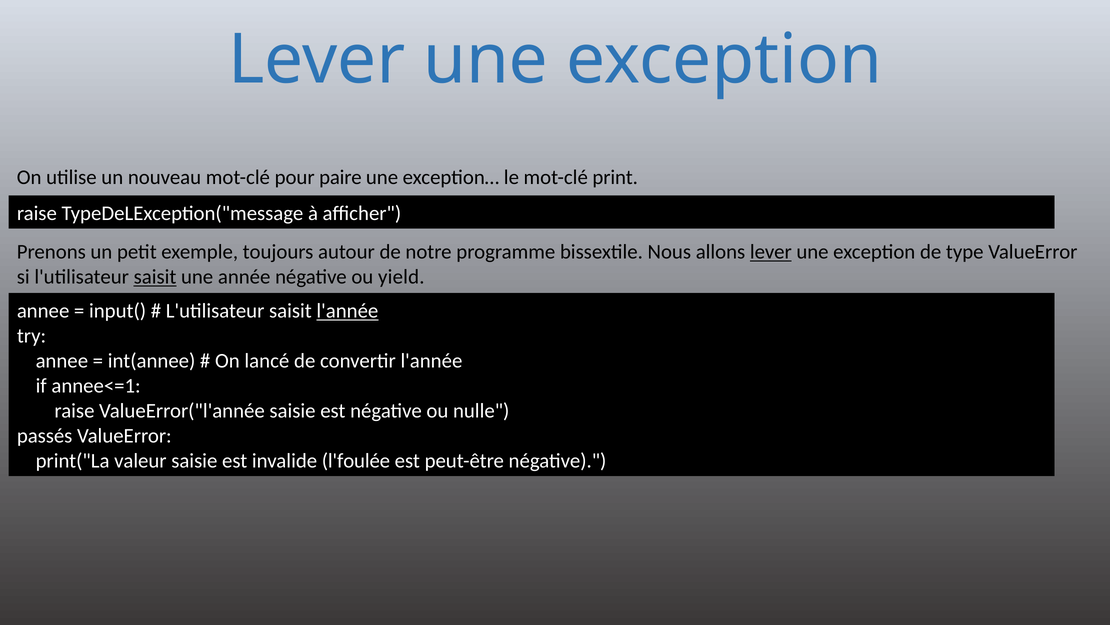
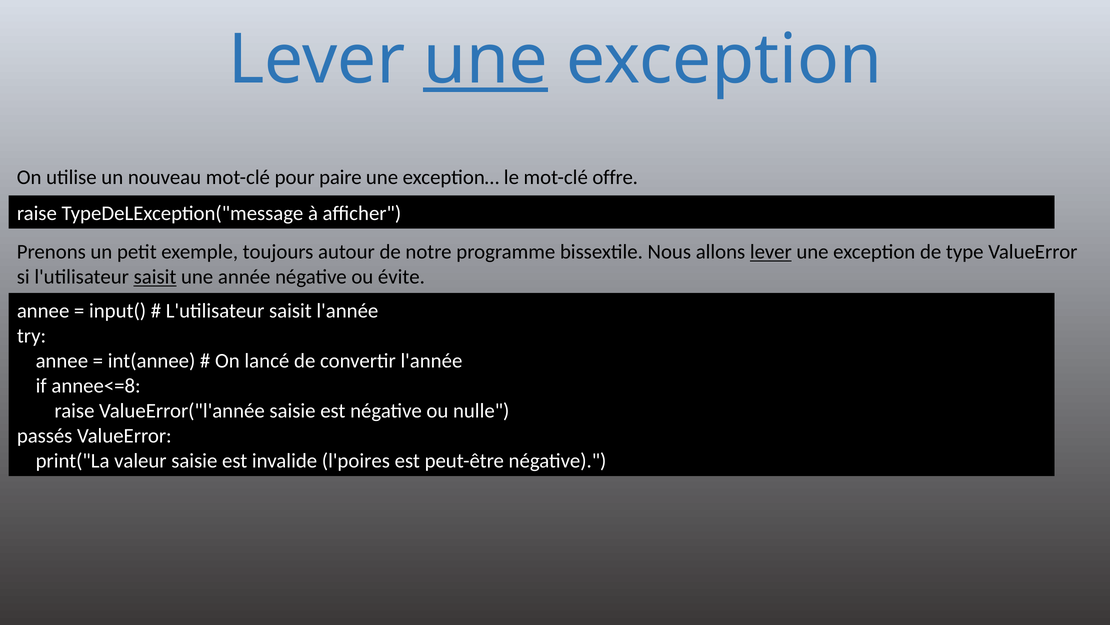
une underline: none -> present (486, 60)
print: print -> offre (615, 177)
yield: yield -> évite (401, 277)
l'année underline: present -> none (347, 311)
annee<=1: annee<=1 -> annee<=8 (96, 386)
l'foulée: l'foulée -> l'poires (356, 461)
